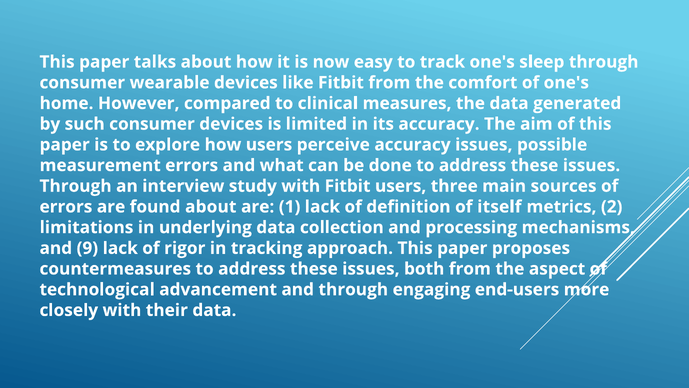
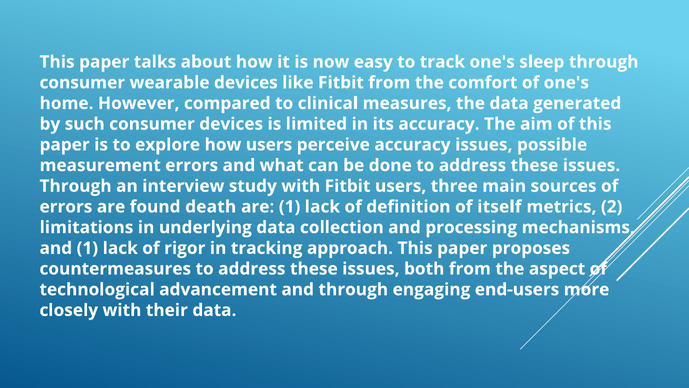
found about: about -> death (211, 207)
and 9: 9 -> 1 (87, 248)
